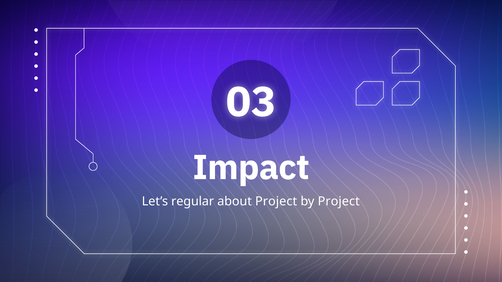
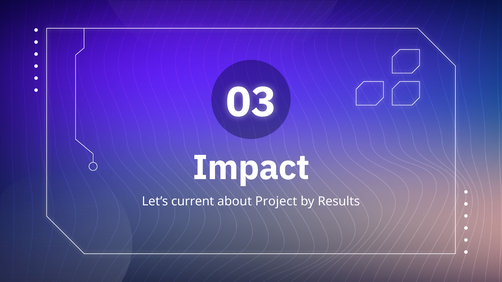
regular: regular -> current (193, 202)
by Project: Project -> Results (339, 202)
